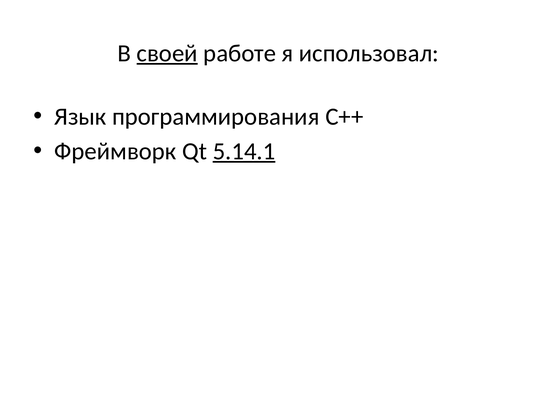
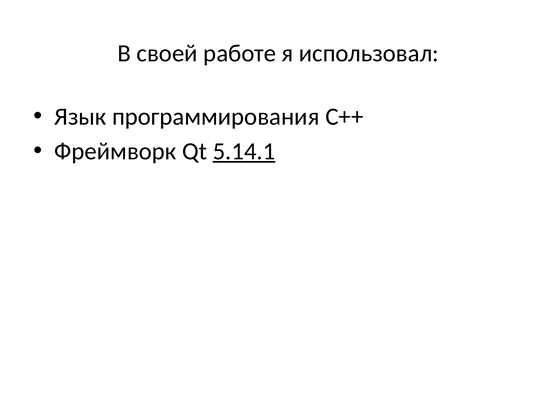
своей underline: present -> none (167, 53)
